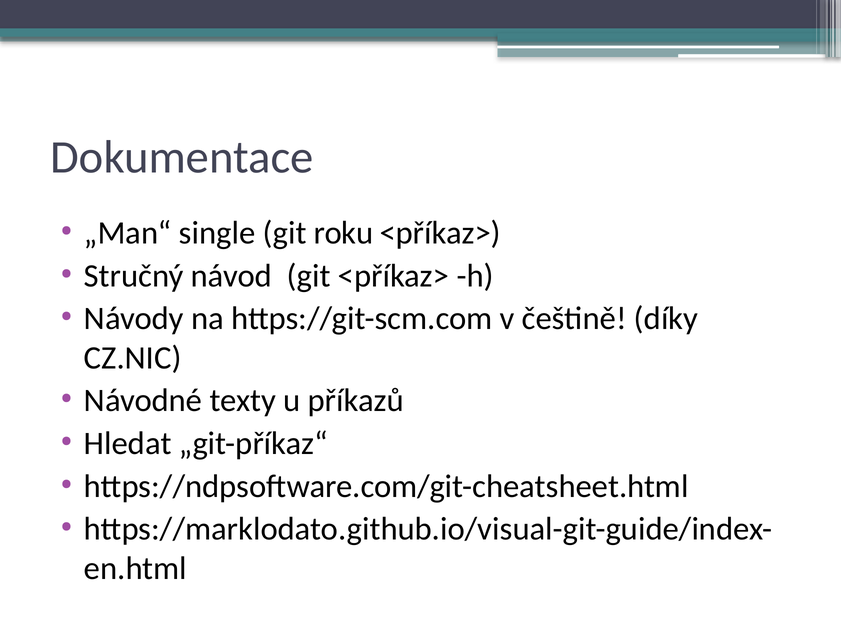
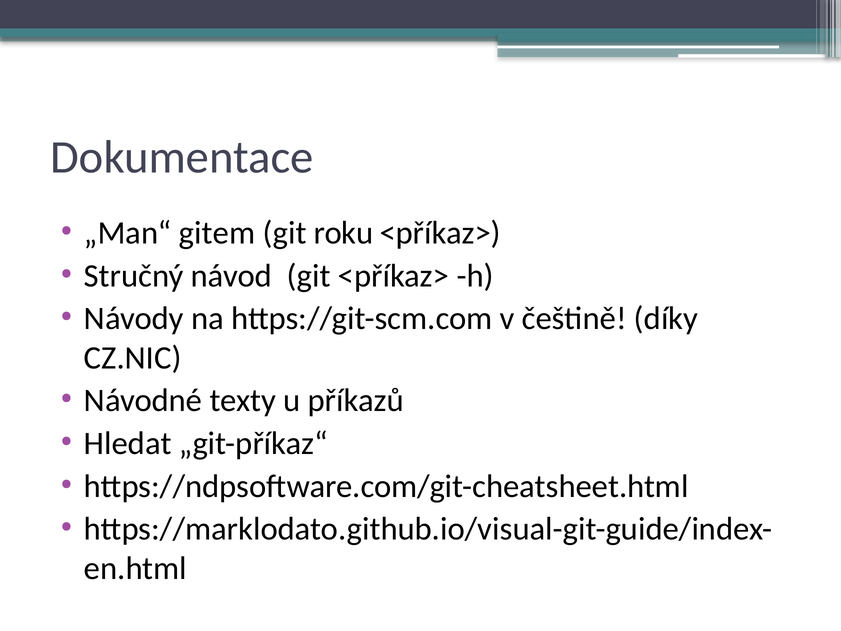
single: single -> gitem (217, 233)
